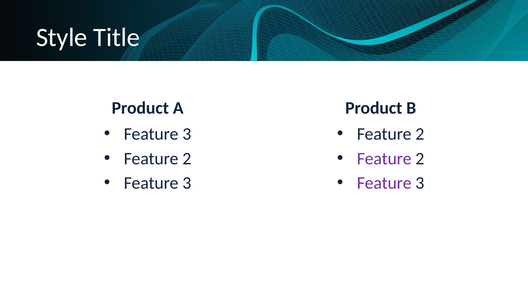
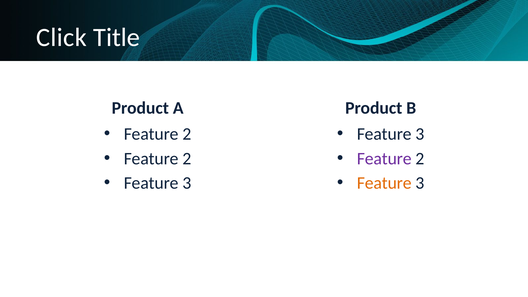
Style: Style -> Click (61, 37)
3: 3 -> 2 (187, 134)
2: 2 -> 3 (420, 134)
Feature colour: purple -> orange (384, 183)
